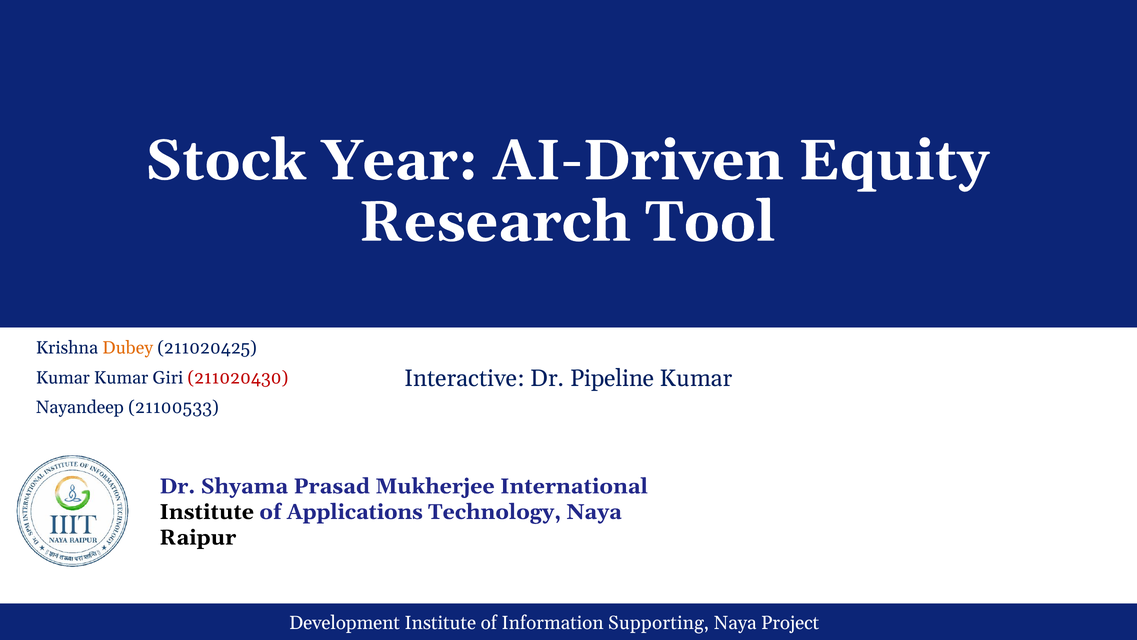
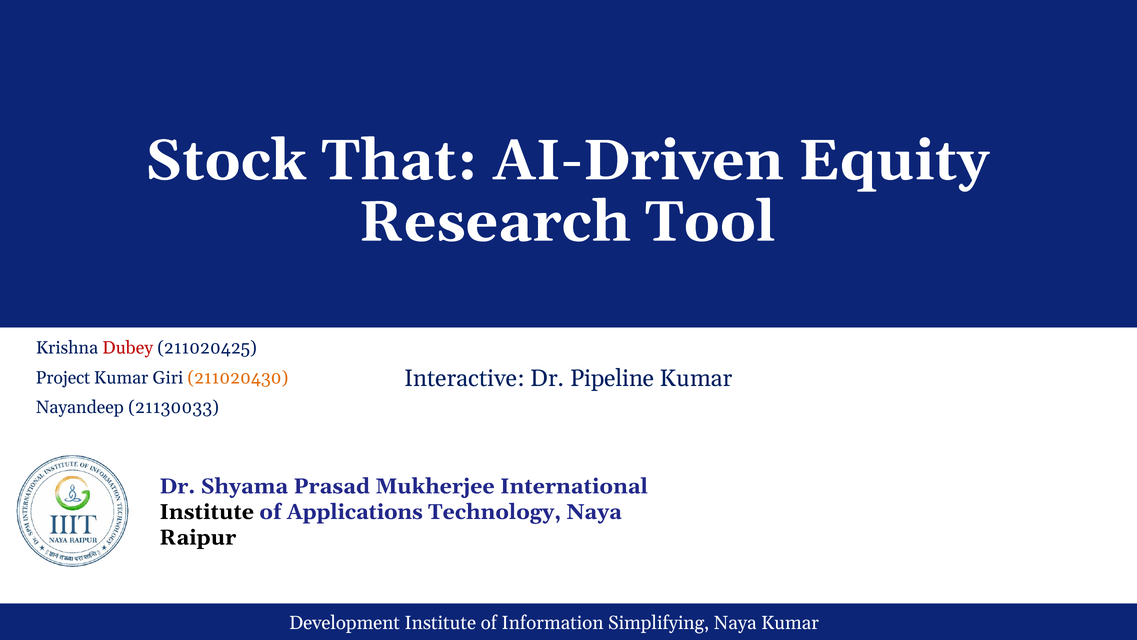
Year: Year -> That (399, 160)
Dubey colour: orange -> red (128, 348)
Kumar: Kumar -> Project (63, 377)
211020430 colour: red -> orange (238, 377)
21100533: 21100533 -> 21130033 (174, 407)
Supporting: Supporting -> Simplifying (659, 622)
Naya Project: Project -> Kumar (790, 622)
